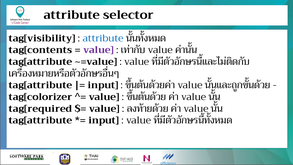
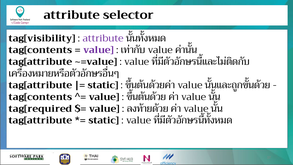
attribute colour: blue -> purple (103, 38)
input: input -> static (103, 85)
tag[colorizer: tag[colorizer -> tag[contents (40, 97)
input: input -> static (104, 120)
